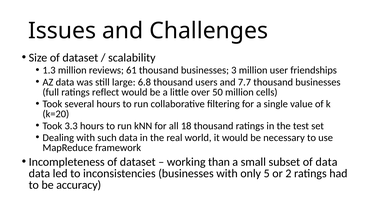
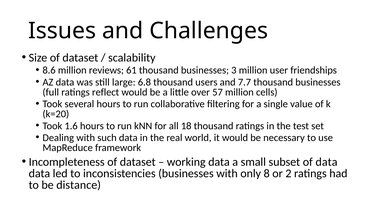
1.3: 1.3 -> 8.6 (49, 70)
50: 50 -> 57 (218, 92)
3.3: 3.3 -> 1.6 (71, 126)
working than: than -> data (219, 162)
5: 5 -> 8 (267, 173)
accuracy: accuracy -> distance (79, 185)
